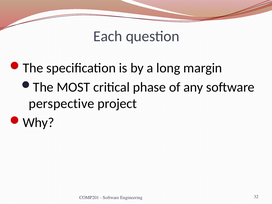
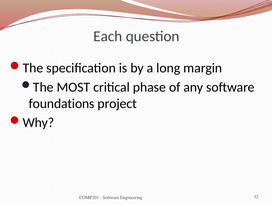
perspective: perspective -> foundations (62, 104)
